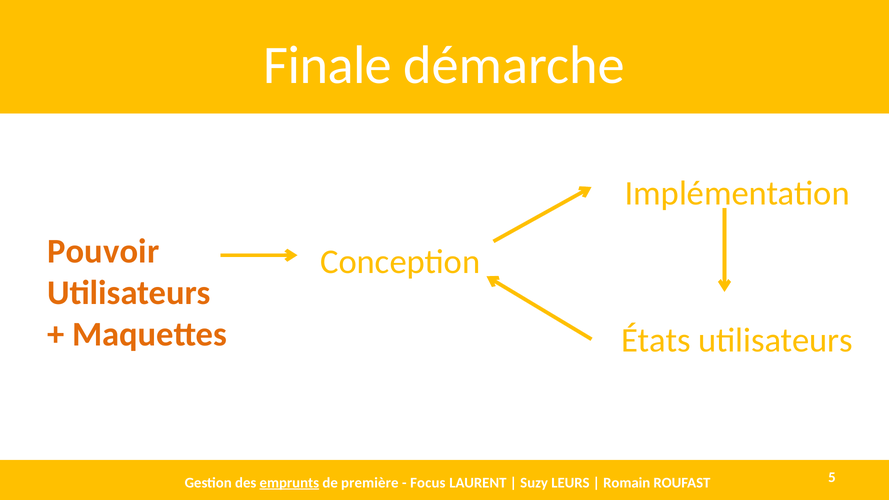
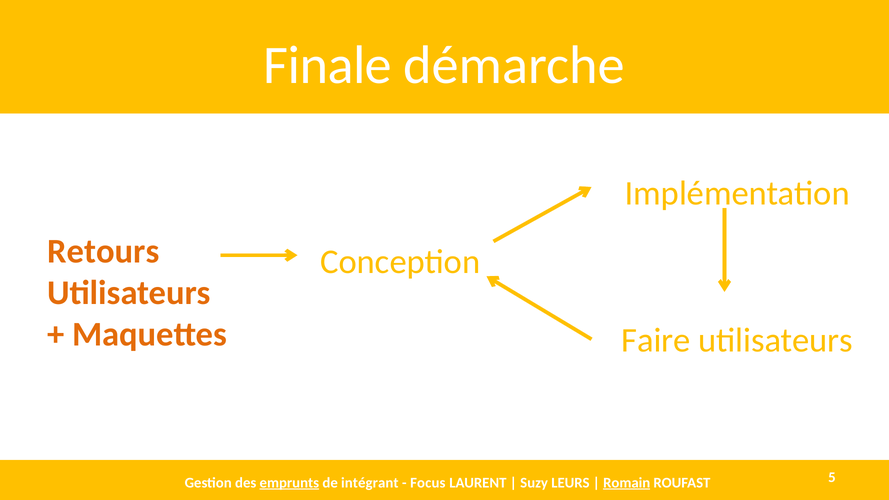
Pouvoir: Pouvoir -> Retours (103, 251)
États: États -> Faire (656, 341)
première: première -> intégrant (370, 483)
Romain underline: none -> present (627, 483)
